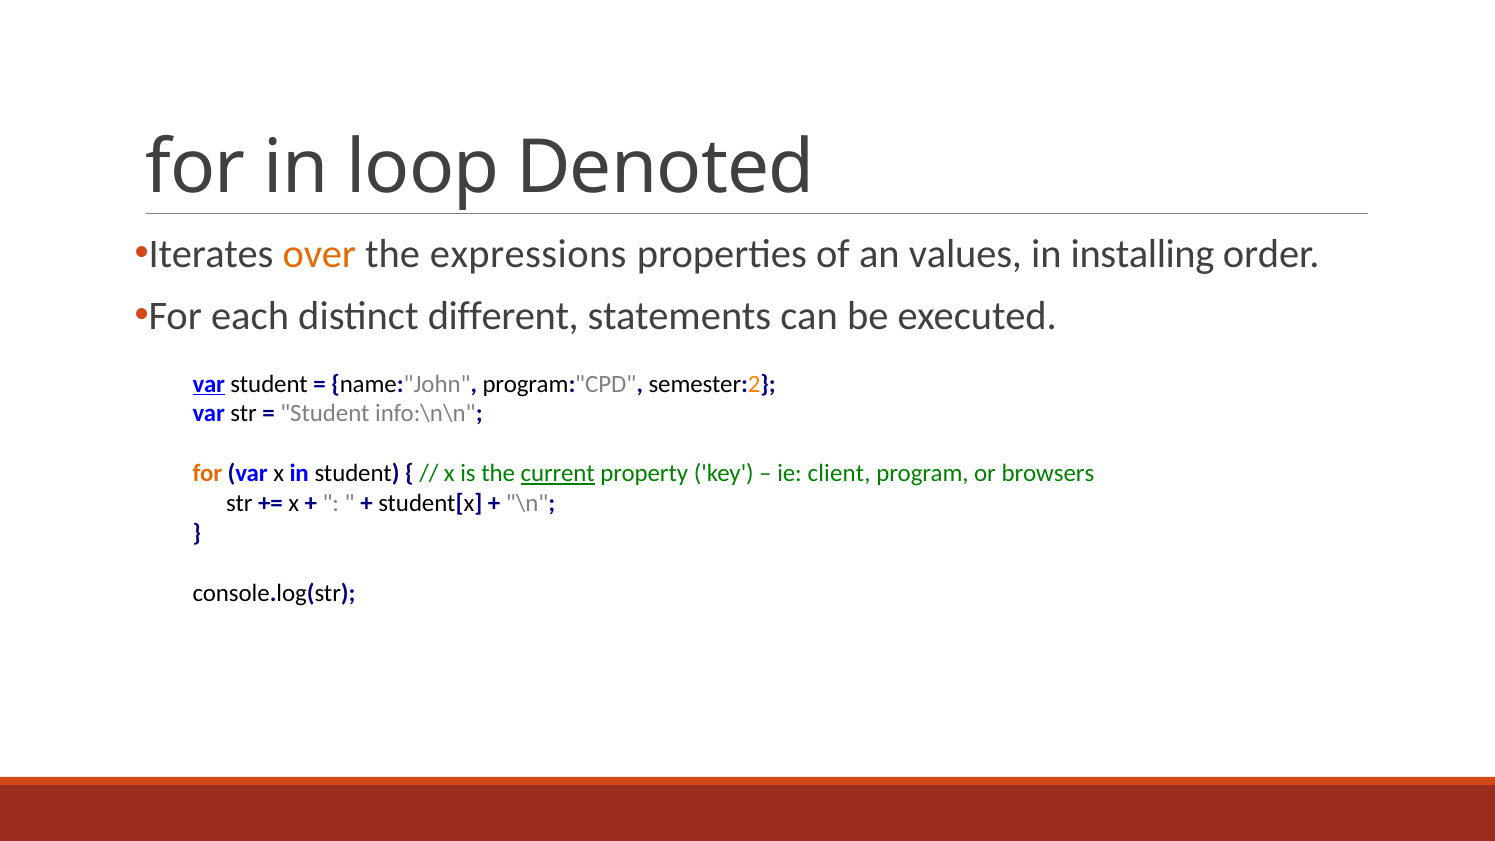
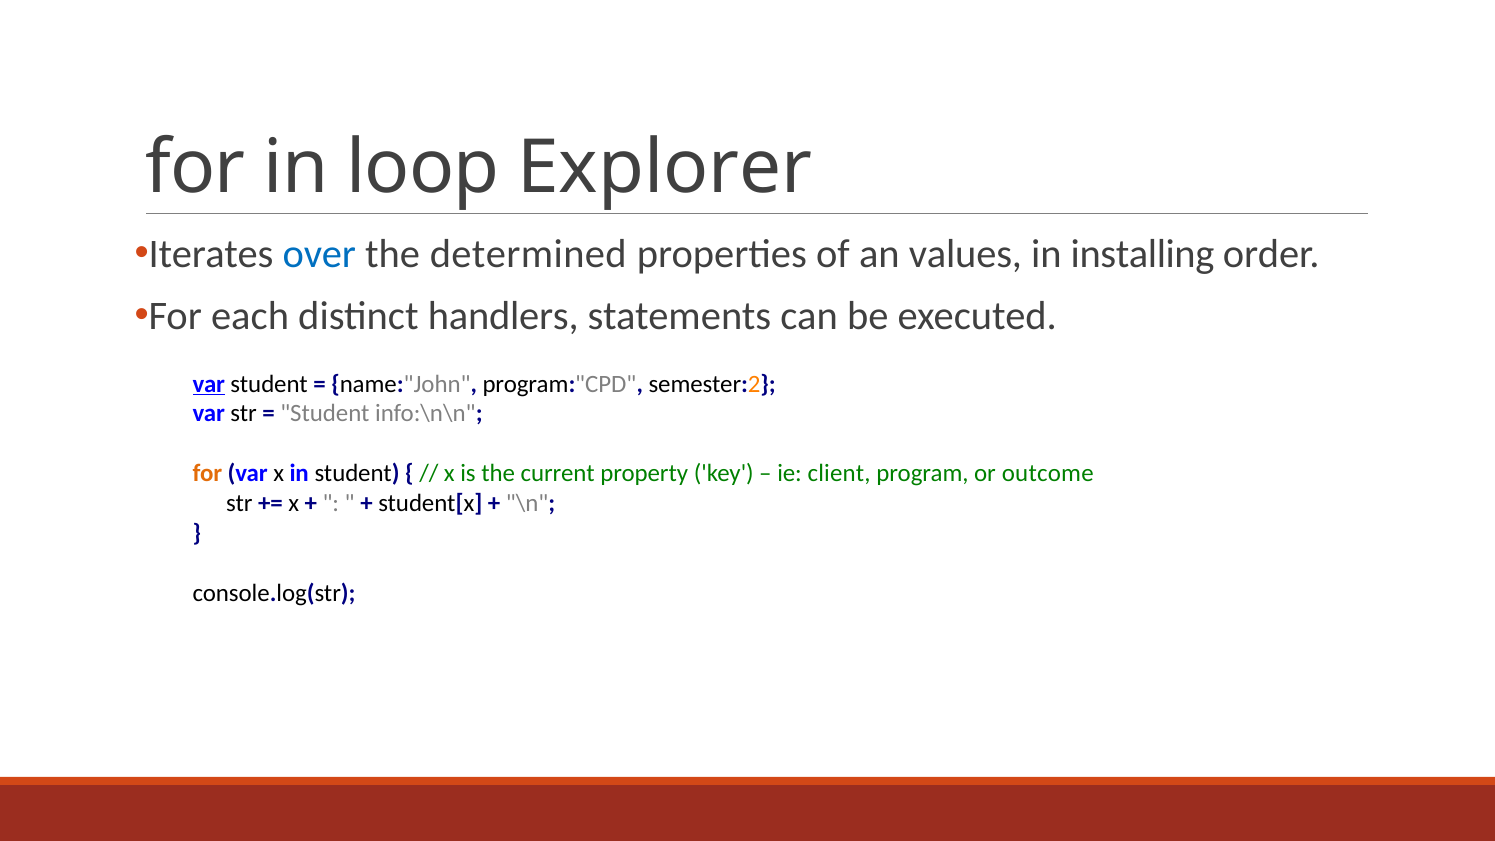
Denoted: Denoted -> Explorer (665, 167)
over colour: orange -> blue (319, 254)
expressions: expressions -> determined (528, 254)
different: different -> handlers (503, 316)
current underline: present -> none (558, 473)
browsers: browsers -> outcome (1048, 473)
